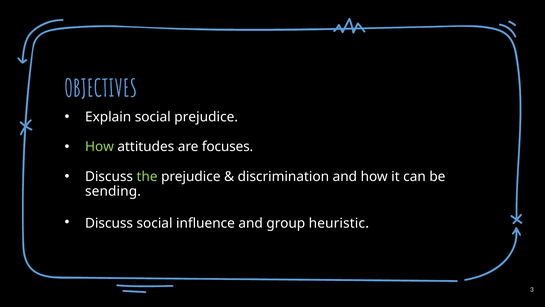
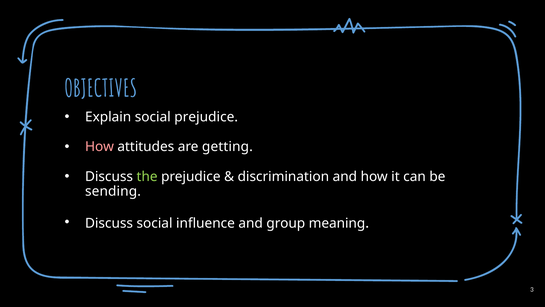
How colour: light green -> pink (99, 147)
focuses: focuses -> getting (227, 147)
heuristic: heuristic -> meaning (337, 223)
